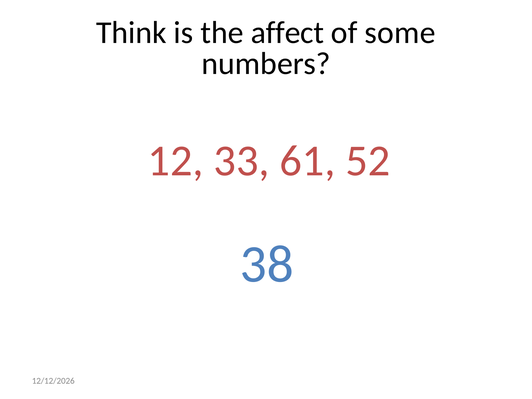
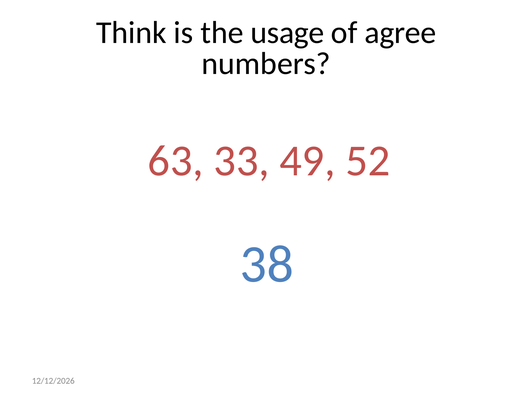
affect: affect -> usage (287, 33)
some: some -> agree (400, 33)
12: 12 -> 63 (176, 161)
61: 61 -> 49 (308, 161)
